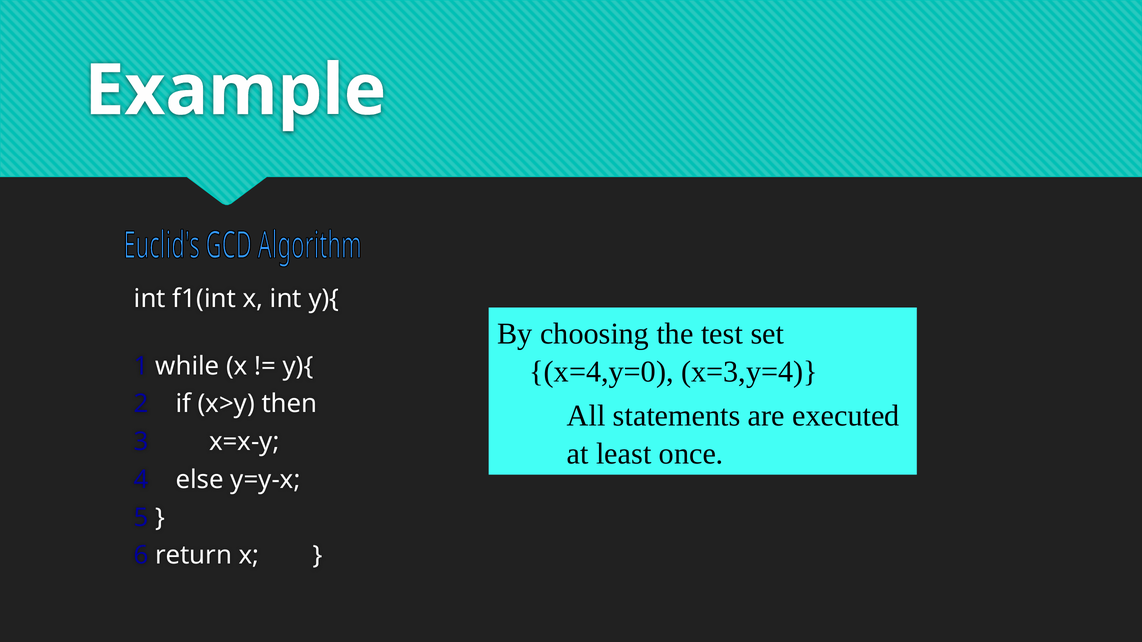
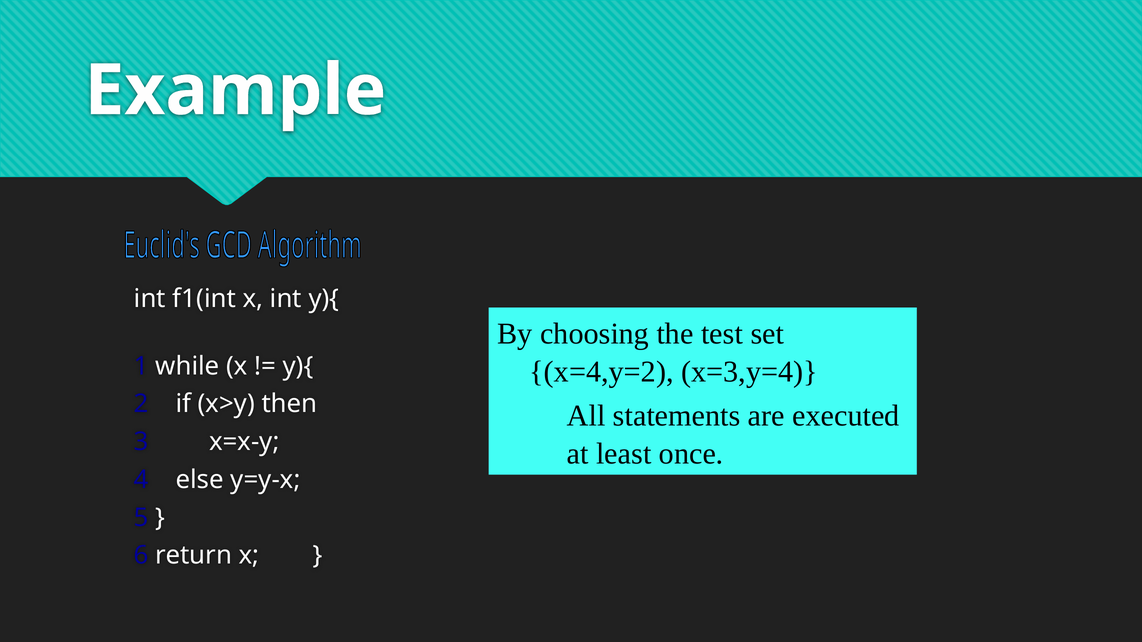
x=4,y=0: x=4,y=0 -> x=4,y=2 (601, 372)
